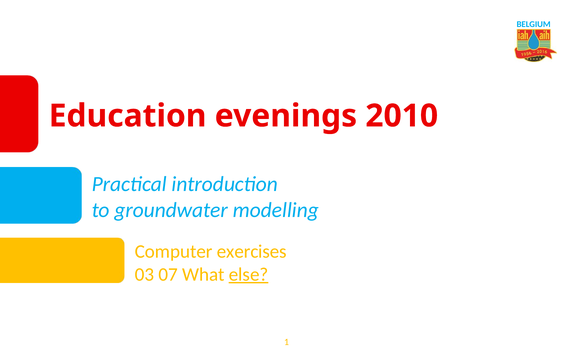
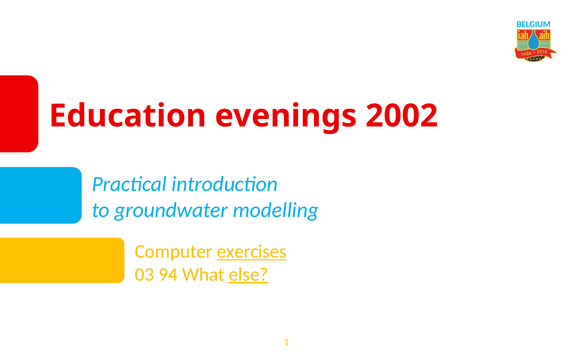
2010: 2010 -> 2002 (402, 116)
exercises underline: none -> present (252, 252)
07: 07 -> 94 (168, 275)
